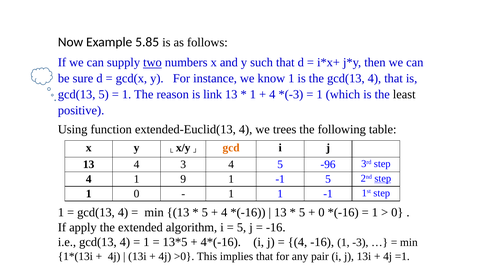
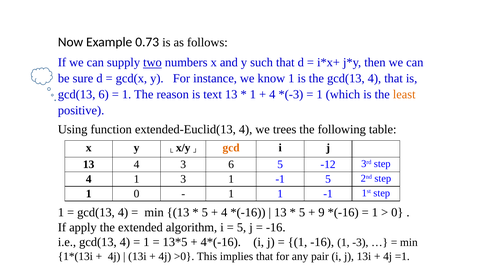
5.85: 5.85 -> 0.73 (147, 42)
gcd(13 5: 5 -> 6 (104, 94)
link: link -> text (213, 94)
least colour: black -> orange (404, 94)
3 4: 4 -> 6 (231, 164)
-96: -96 -> -12 (328, 164)
1 9: 9 -> 3 (183, 179)
step underline: present -> none (383, 178)
0: 0 -> 9 (321, 212)
4: 4 -> 1 (297, 242)
